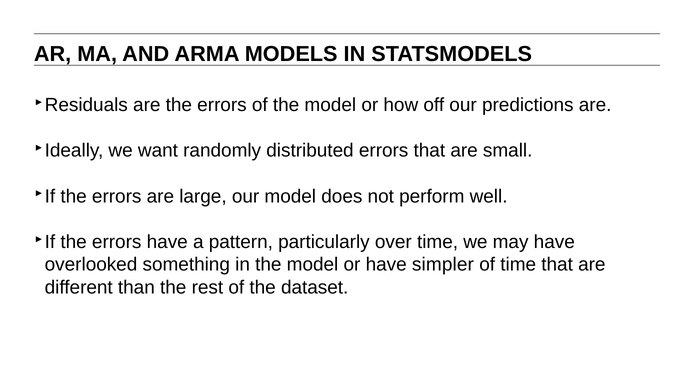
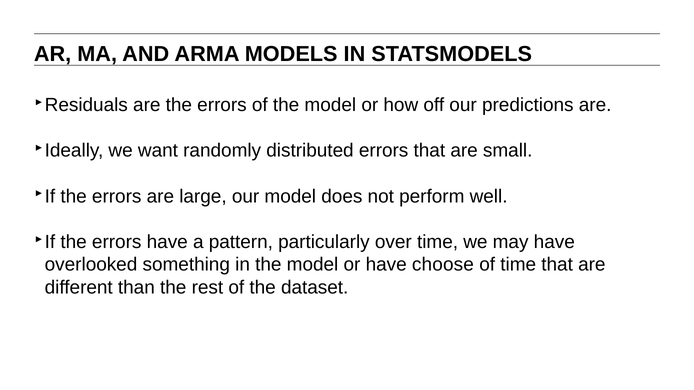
simpler: simpler -> choose (443, 264)
